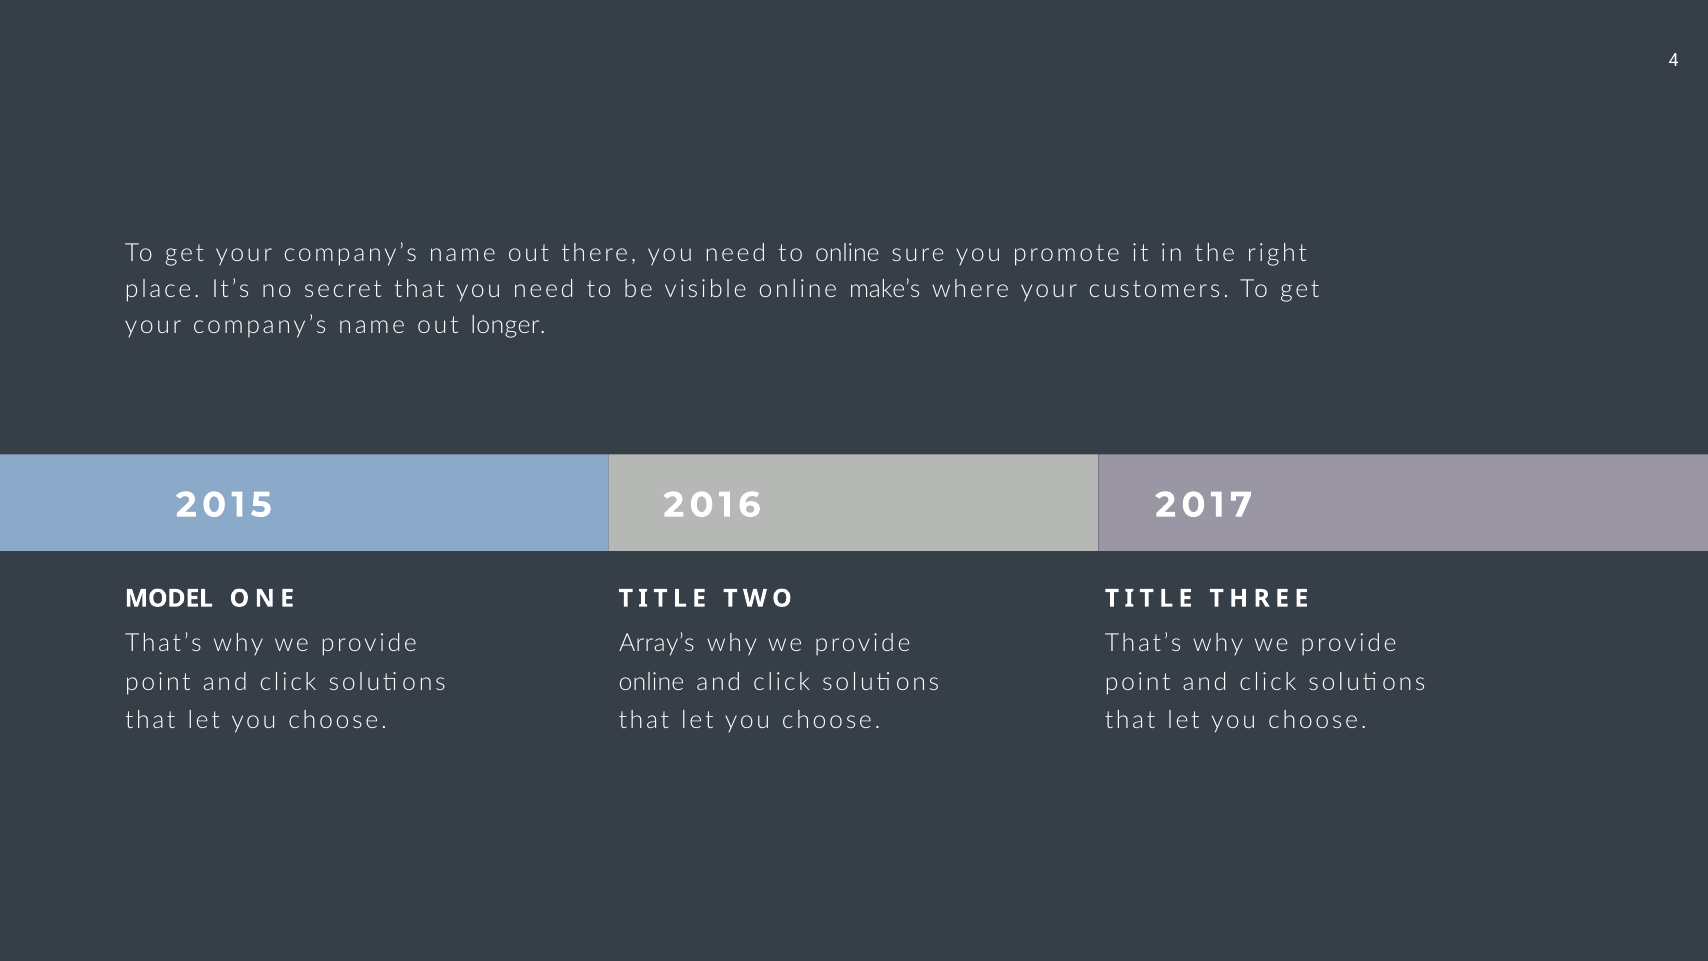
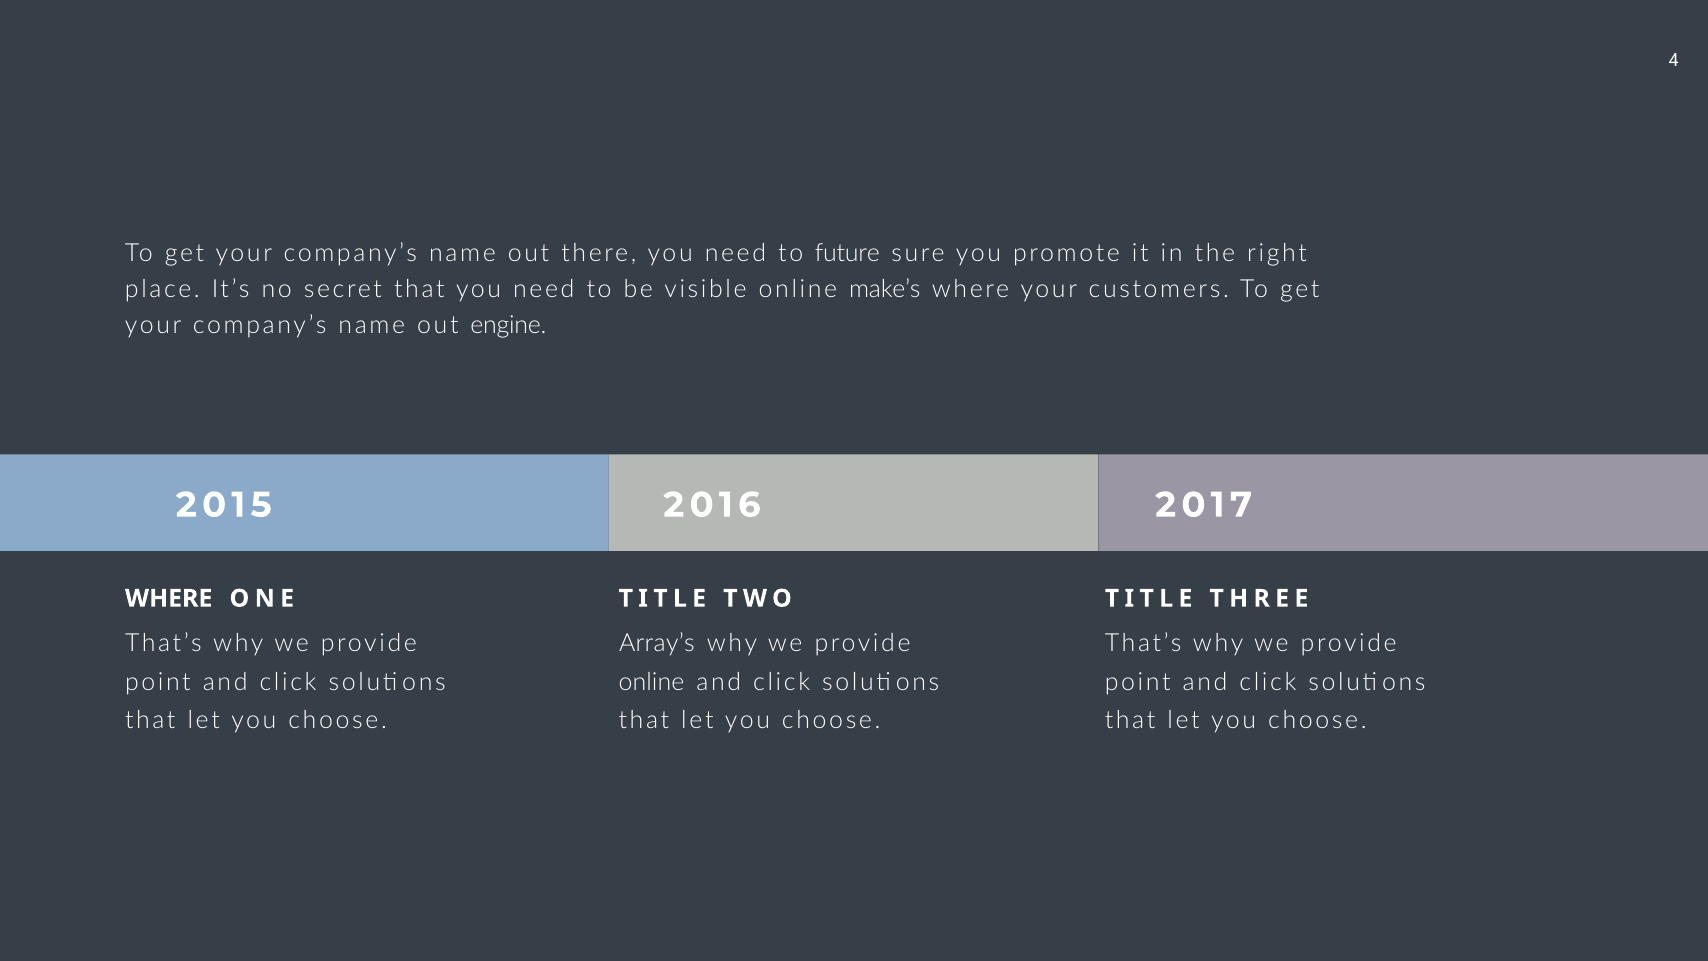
to online: online -> future (847, 253)
longer: longer -> engine (508, 326)
MODEL: MODEL -> WHERE (169, 598)
